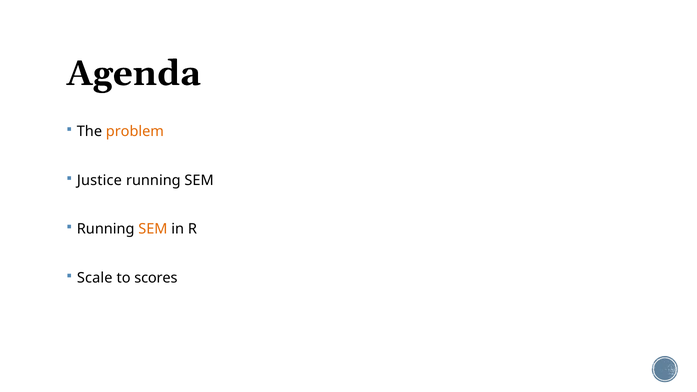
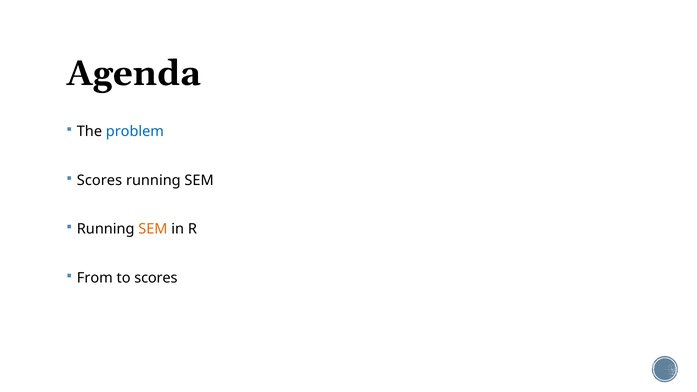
problem colour: orange -> blue (135, 132)
Justice: Justice -> Scores (99, 180)
Scale: Scale -> From (95, 278)
